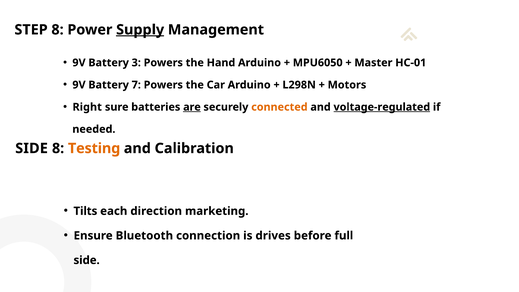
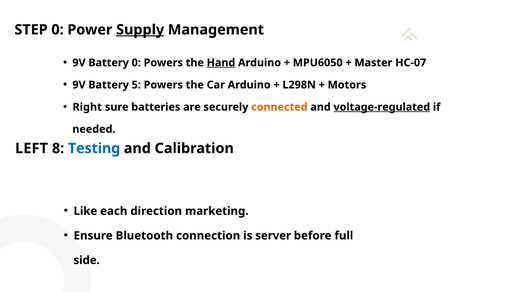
STEP 8: 8 -> 0 (58, 30)
Battery 3: 3 -> 0 (136, 63)
Hand underline: none -> present (221, 63)
HC-01: HC-01 -> HC-07 (411, 63)
7: 7 -> 5 (136, 85)
are underline: present -> none (192, 107)
SIDE: SIDE -> LEFT (32, 148)
Testing colour: orange -> blue (94, 148)
Tilts: Tilts -> Like (85, 211)
drives: drives -> server (273, 236)
